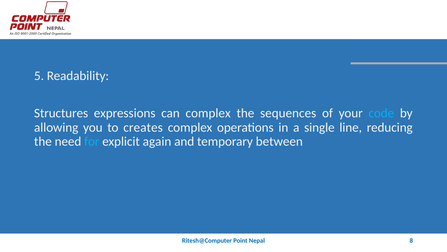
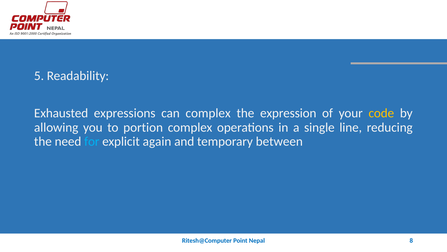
Structures: Structures -> Exhausted (61, 113)
sequences: sequences -> expression (288, 113)
code colour: light blue -> yellow (381, 113)
creates: creates -> portion (143, 127)
